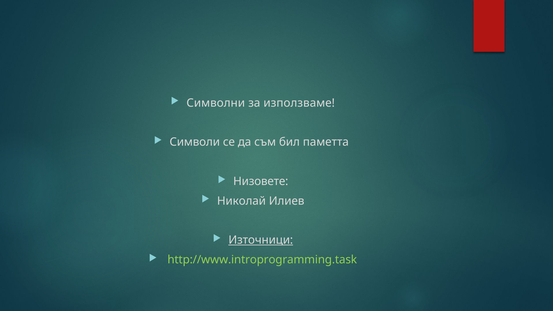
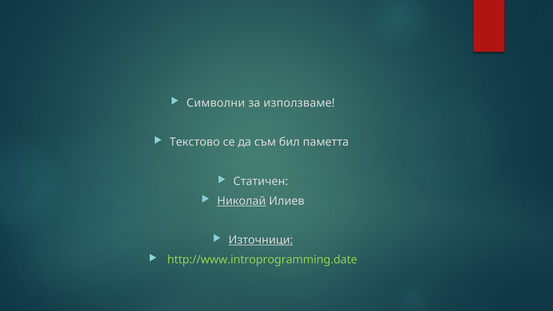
Символи: Символи -> Текстово (195, 142)
Низовете: Низовете -> Статичен (261, 181)
Николай underline: none -> present (241, 201)
http://www.introprogramming.task: http://www.introprogramming.task -> http://www.introprogramming.date (262, 260)
